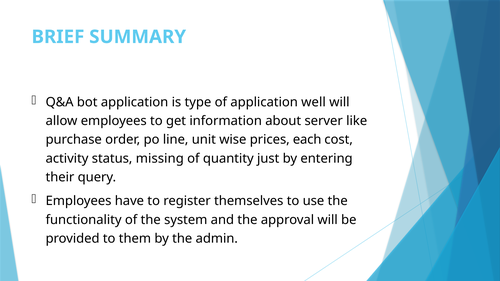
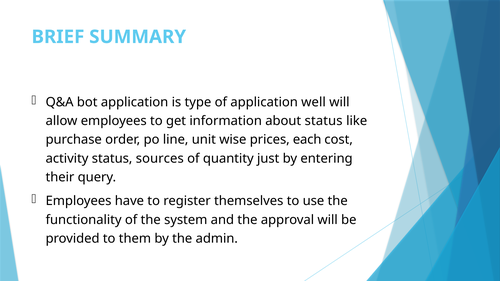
about server: server -> status (324, 121)
missing: missing -> sources (160, 159)
